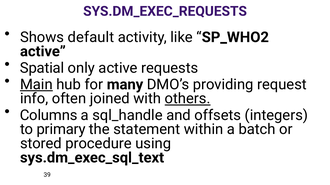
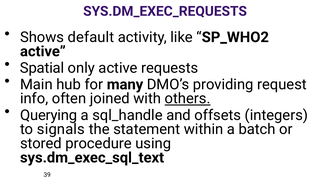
Main underline: present -> none (36, 85)
Columns: Columns -> Querying (49, 116)
primary: primary -> signals (61, 130)
